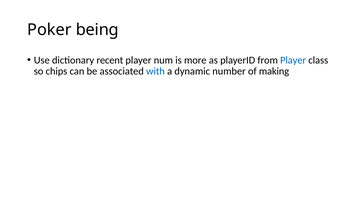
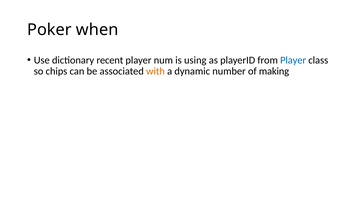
being: being -> when (97, 30)
more: more -> using (195, 60)
with colour: blue -> orange (155, 71)
